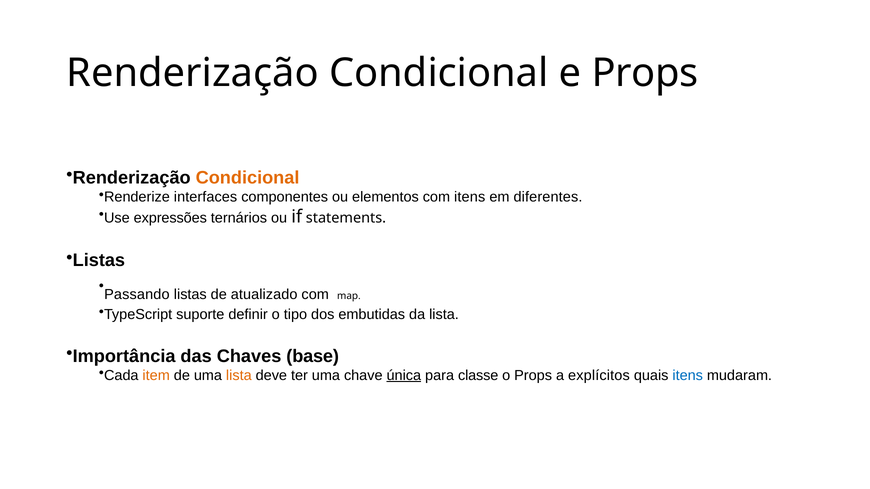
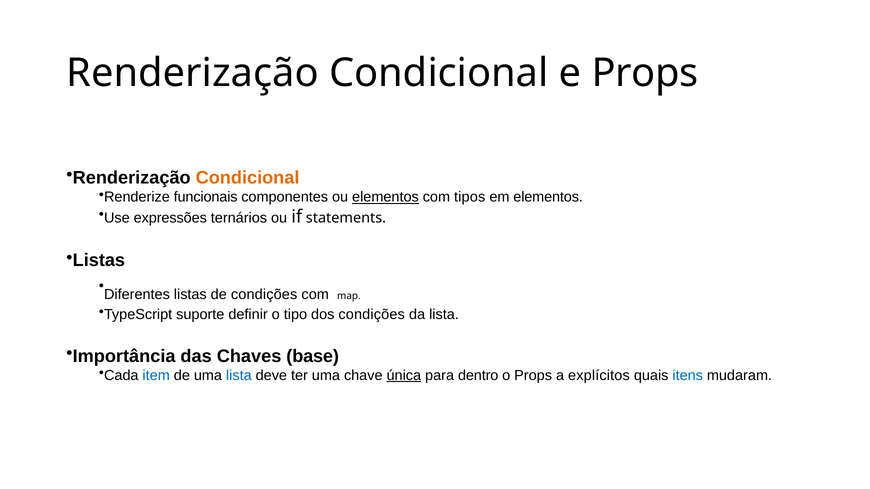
interfaces: interfaces -> funcionais (206, 197)
elementos underline: none -> present (385, 197)
com itens: itens -> tipos (470, 197)
em diferentes: diferentes -> elementos (548, 197)
Passando: Passando -> Diferentes (137, 294)
de atualizado: atualizado -> condições (264, 294)
dos embutidas: embutidas -> condições (372, 315)
item colour: orange -> blue (156, 376)
lista colour: orange -> blue (239, 376)
classe: classe -> dentro (478, 376)
